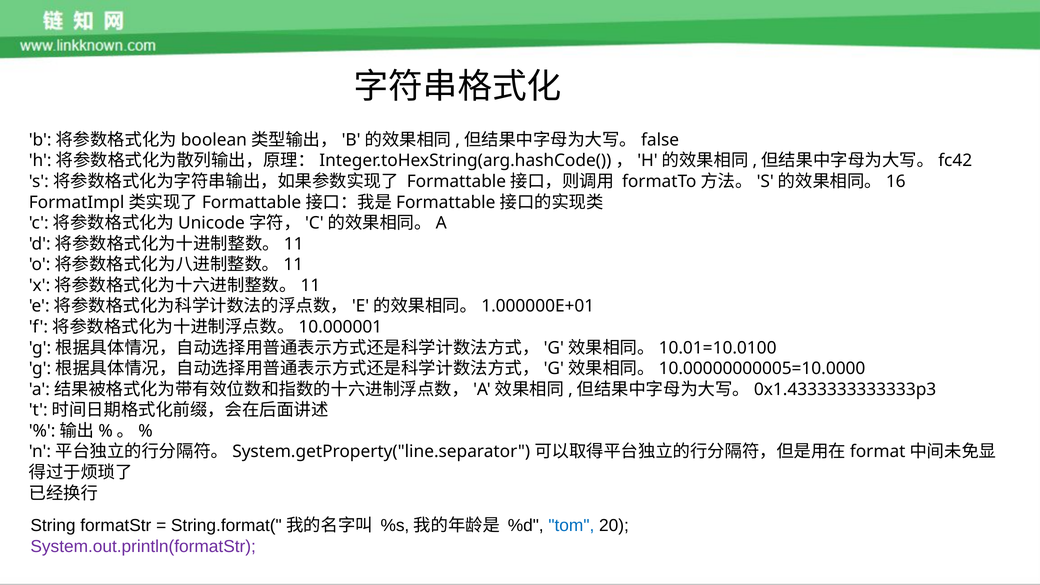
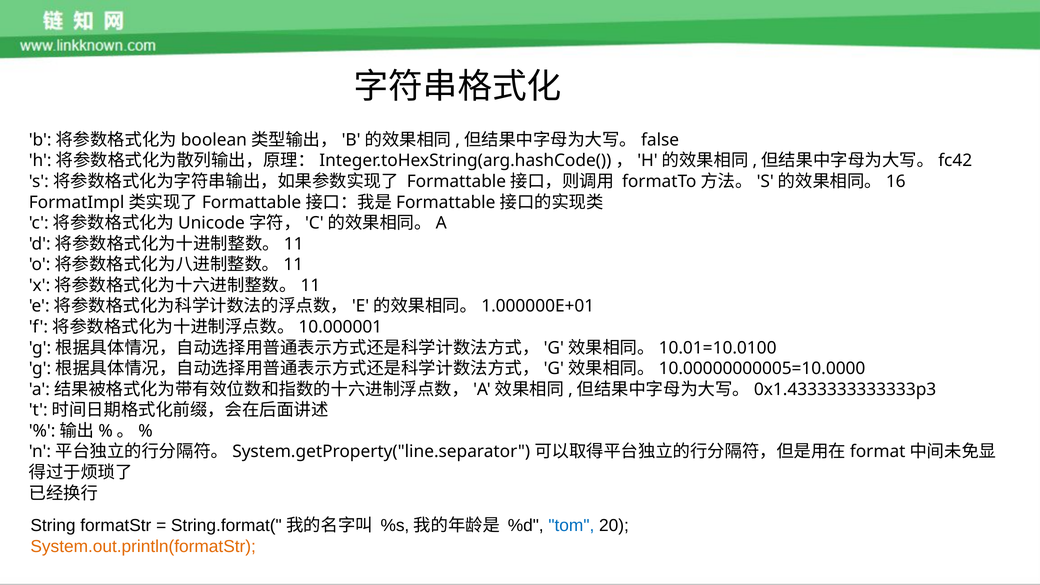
System.out.println(formatStr colour: purple -> orange (143, 547)
